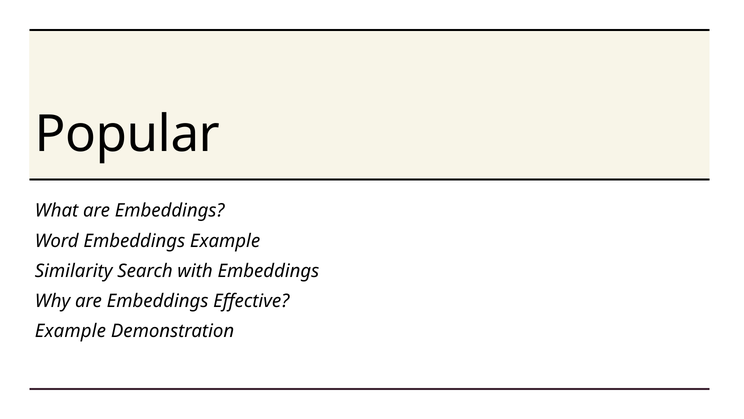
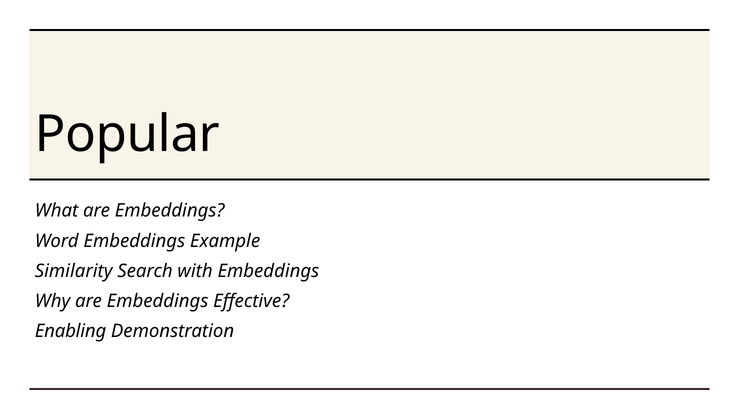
Example: Example -> Enabling (71, 331)
